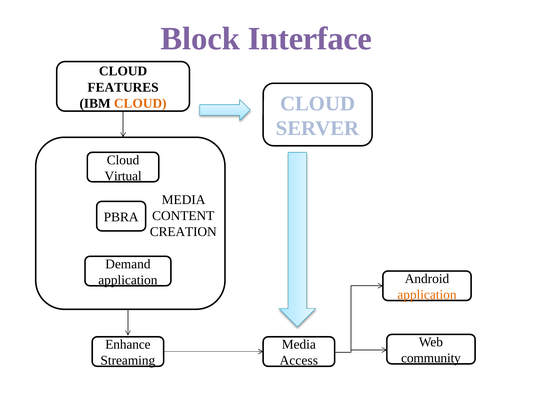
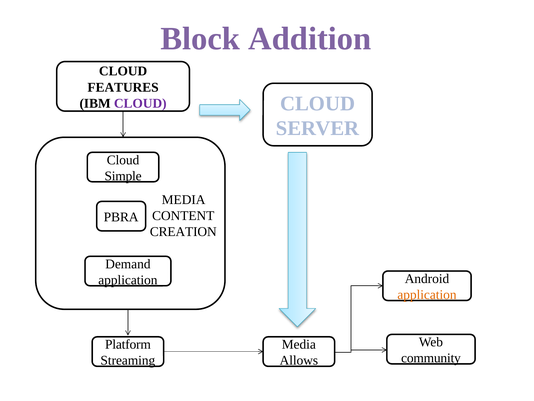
Interface: Interface -> Addition (310, 39)
CLOUD colour: orange -> purple (140, 103)
Virtual: Virtual -> Simple (123, 176)
Enhance: Enhance -> Platform (128, 344)
Access: Access -> Allows (299, 360)
